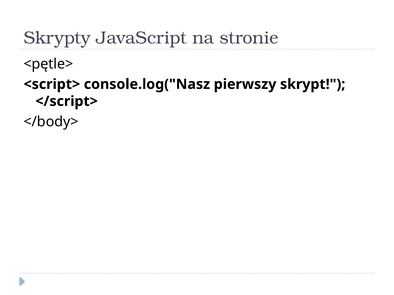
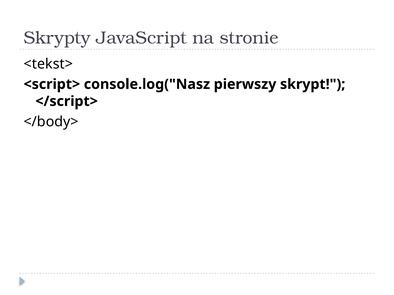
<pętle>: <pętle> -> <tekst> (48, 64)
